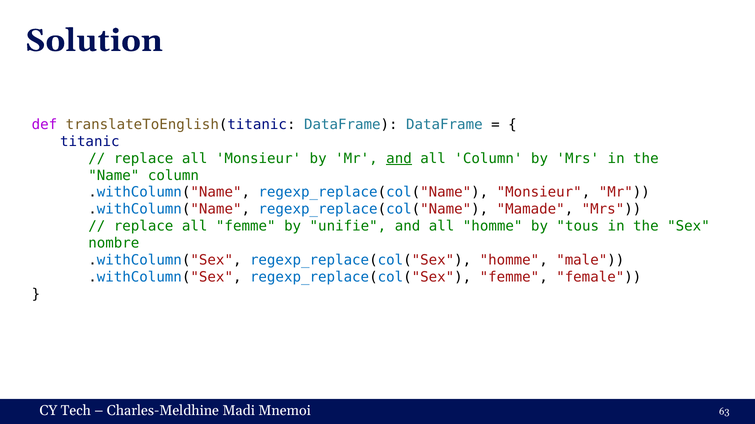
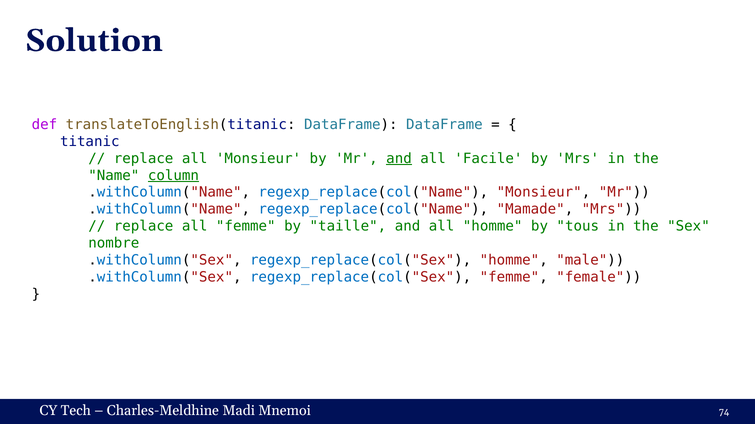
all Column: Column -> Facile (488, 159)
column underline: none -> present (173, 176)
unifie: unifie -> taille (348, 226)
63: 63 -> 74 (724, 412)
